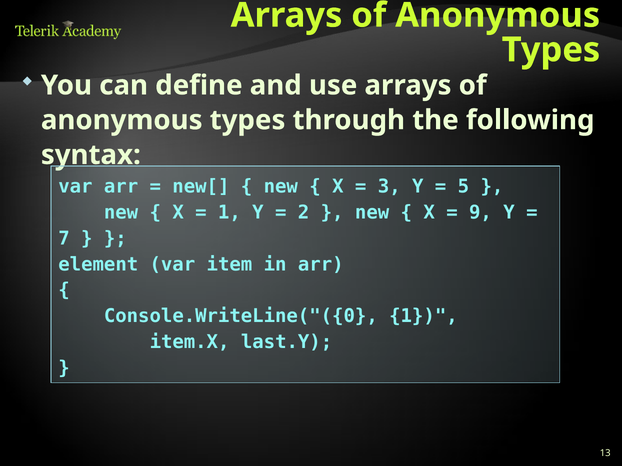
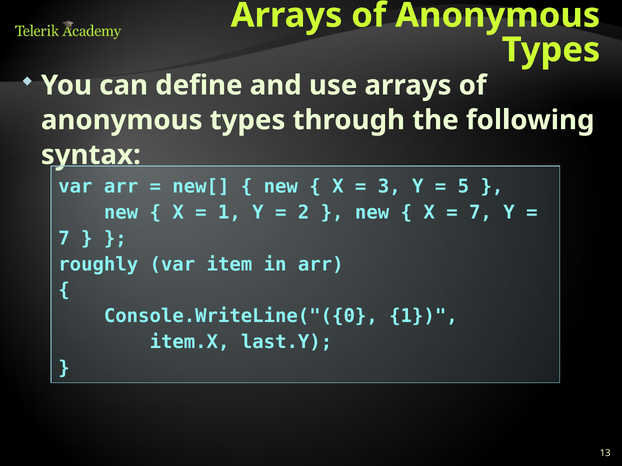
9: 9 -> 7 (480, 213)
element: element -> roughly (98, 265)
